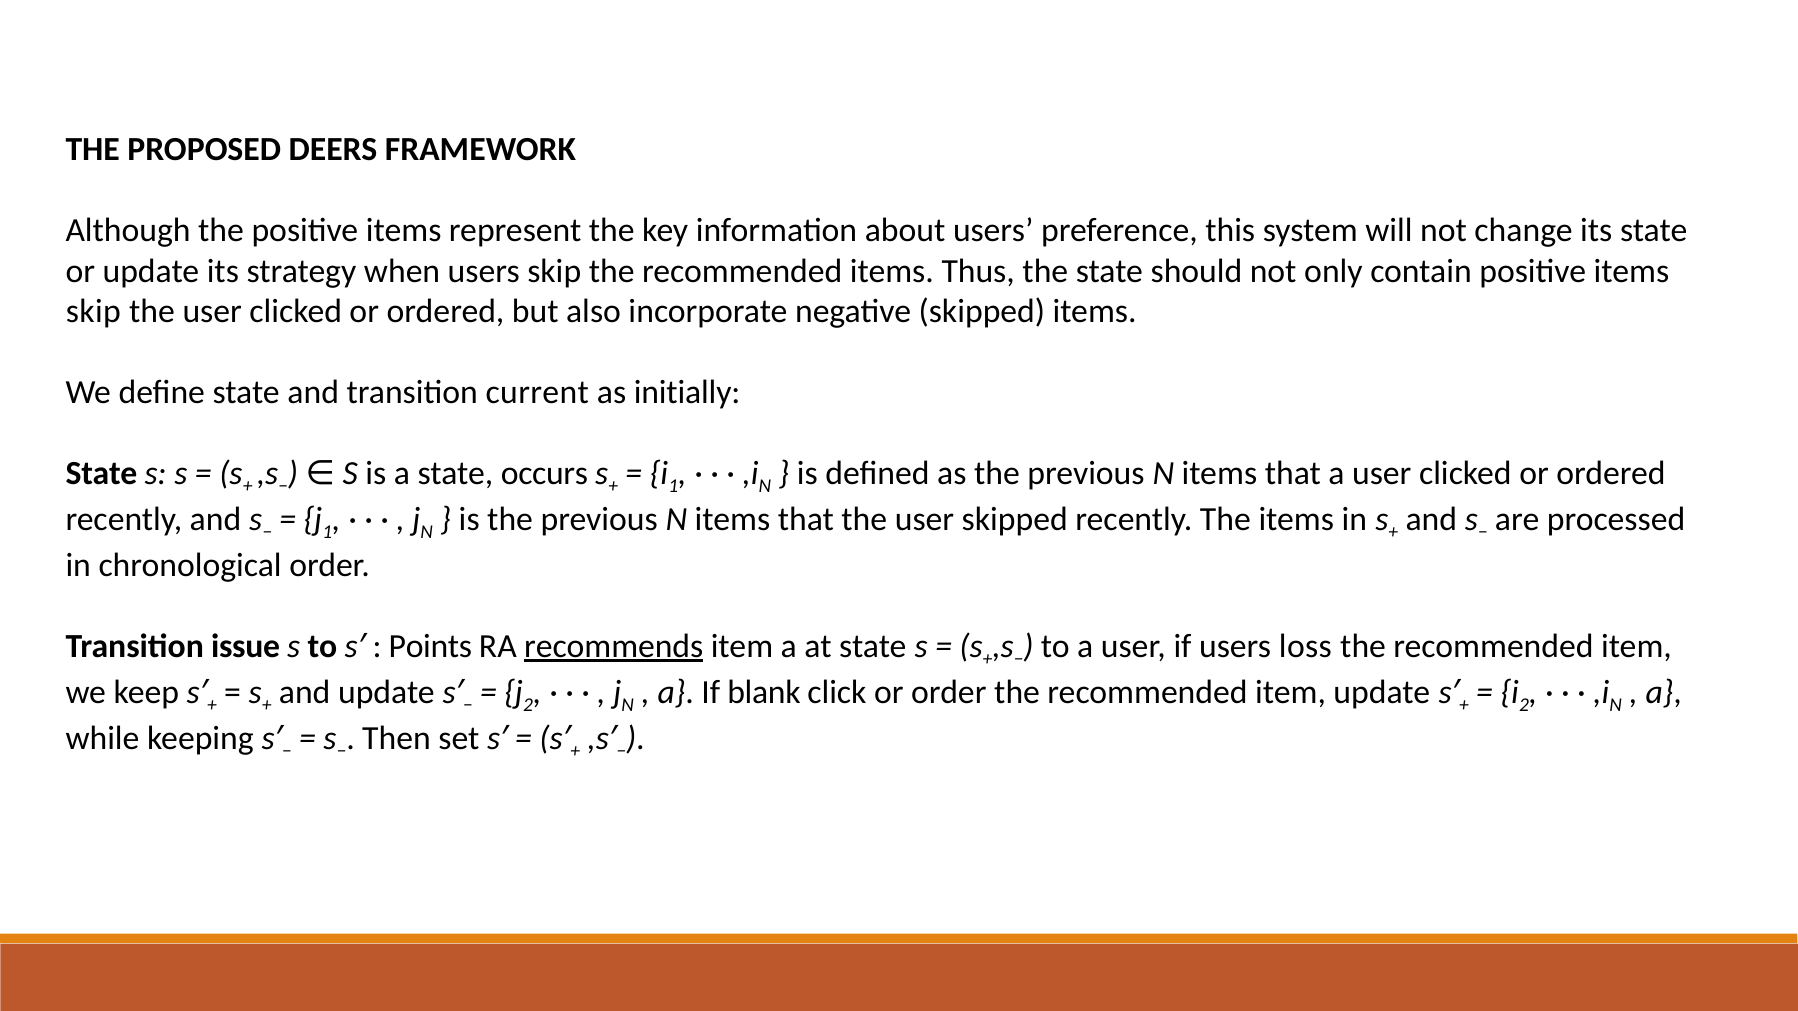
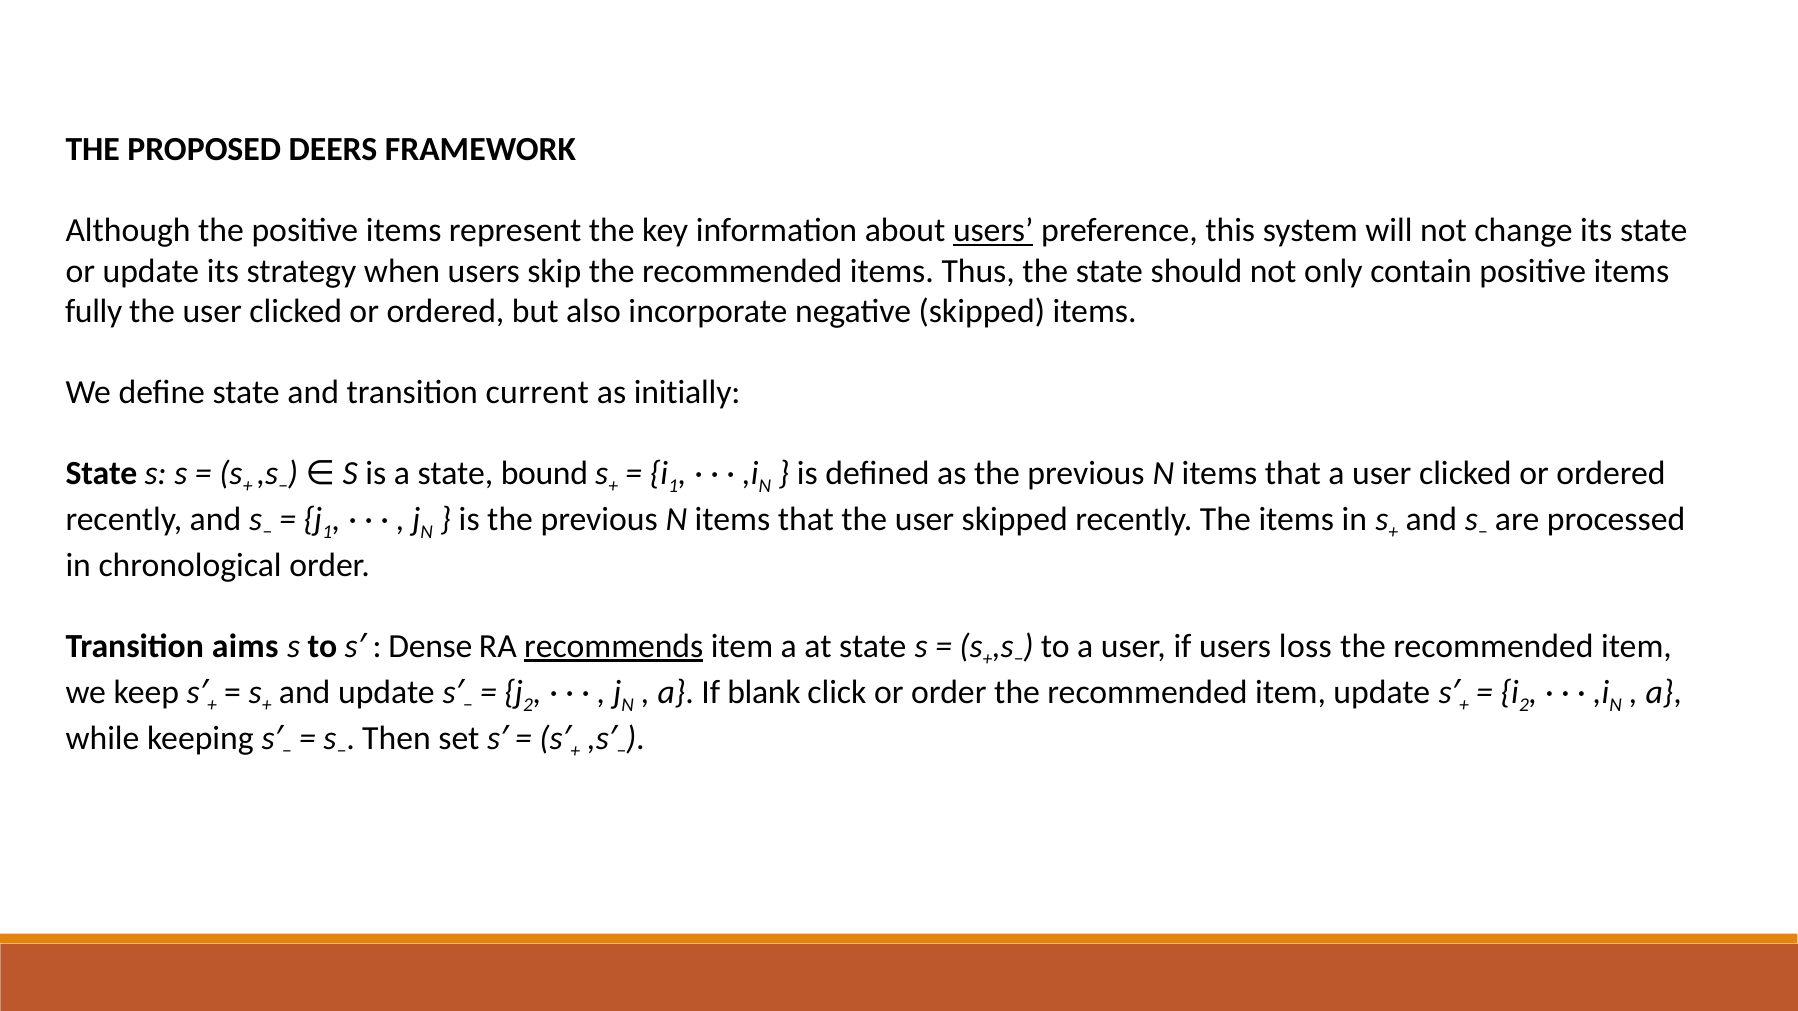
users underline: none -> present (993, 231)
skip: skip -> fully (94, 312)
occurs: occurs -> bound (544, 473)
issue: issue -> aims (245, 646)
Points: Points -> Dense (430, 646)
